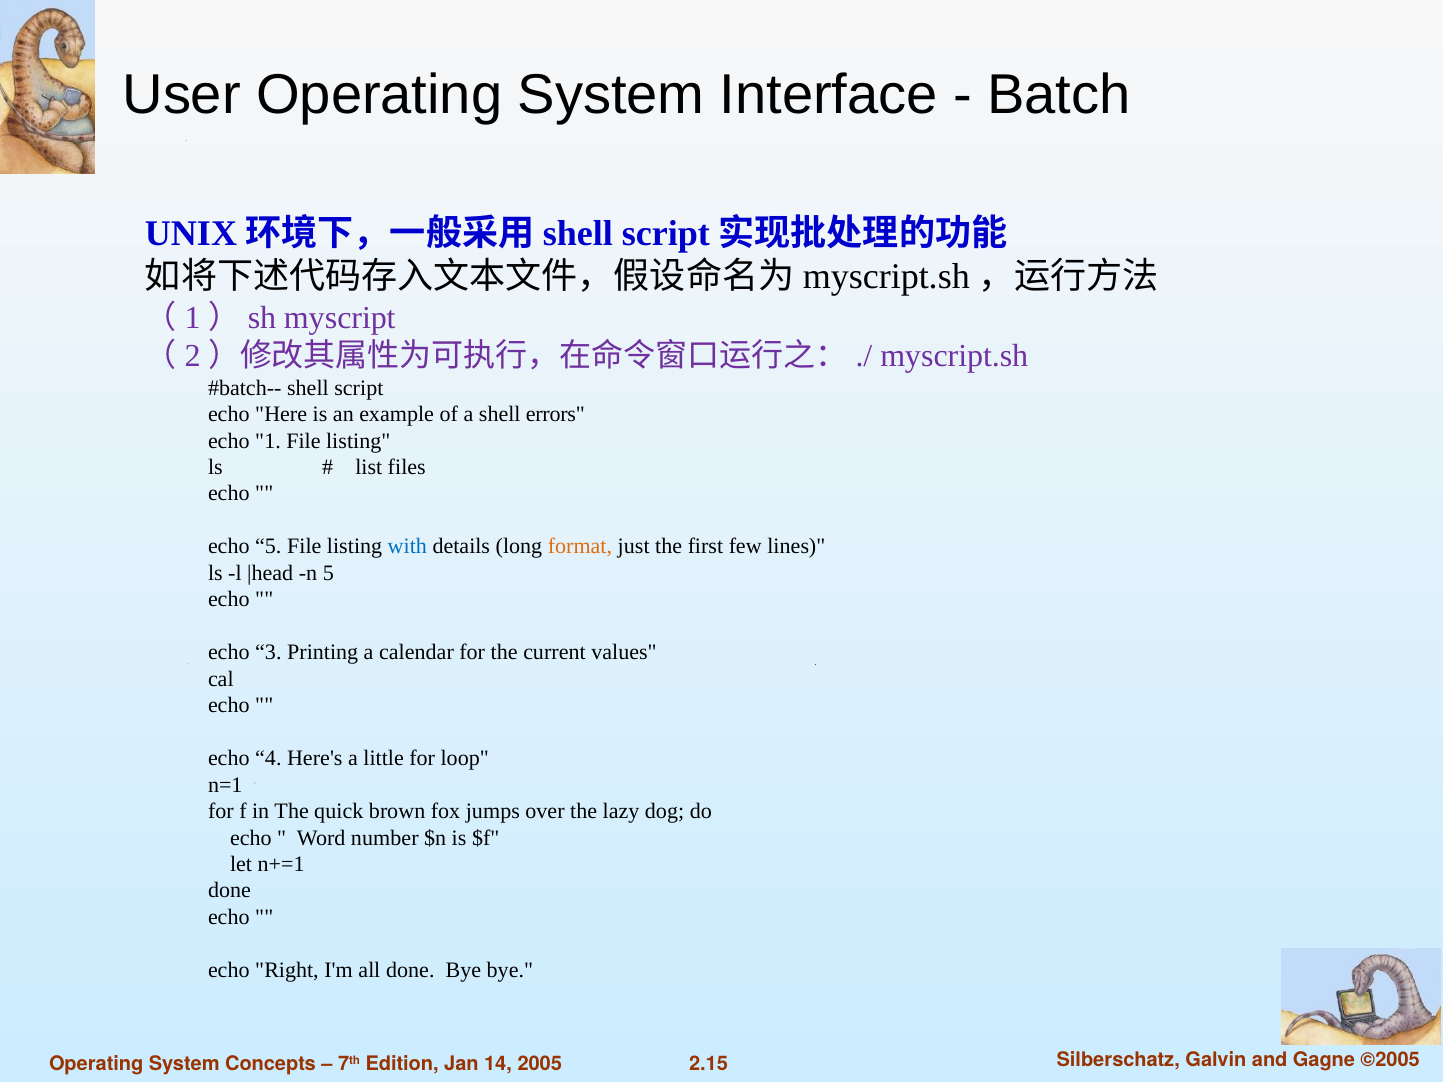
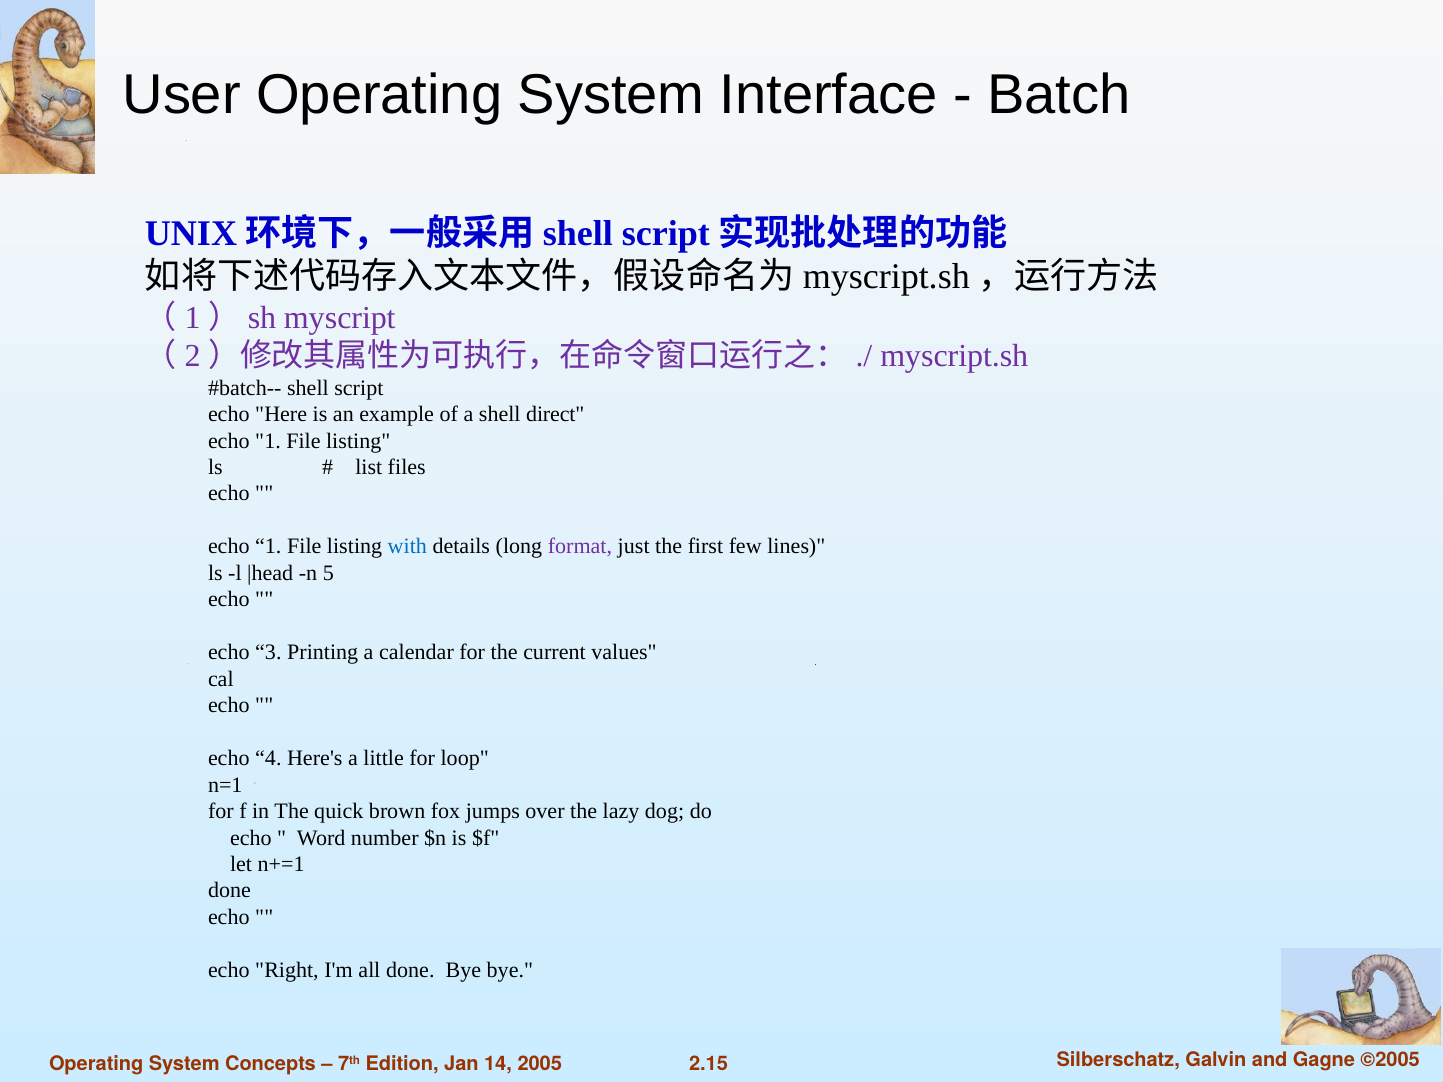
errors: errors -> direct (555, 414)
5: 5 -> 1 (268, 547)
format colour: orange -> purple (580, 547)
